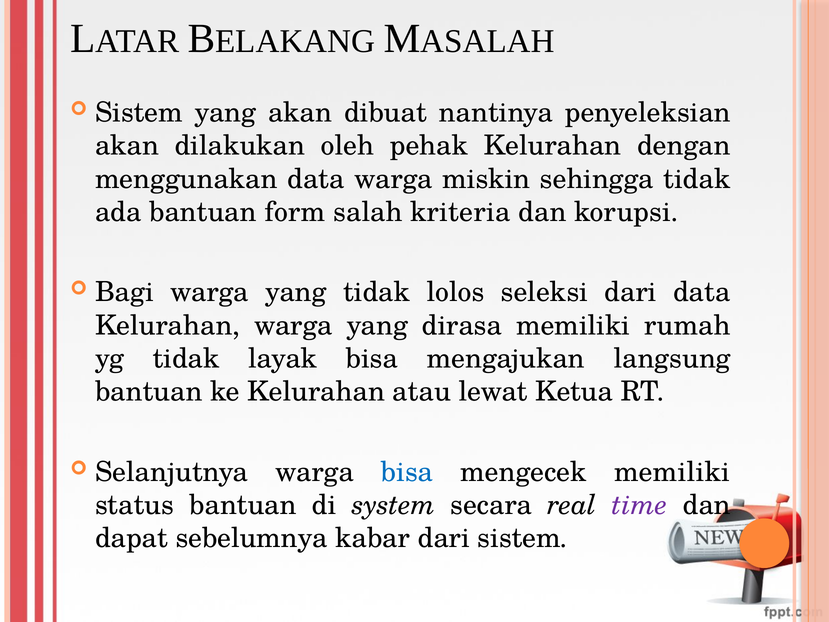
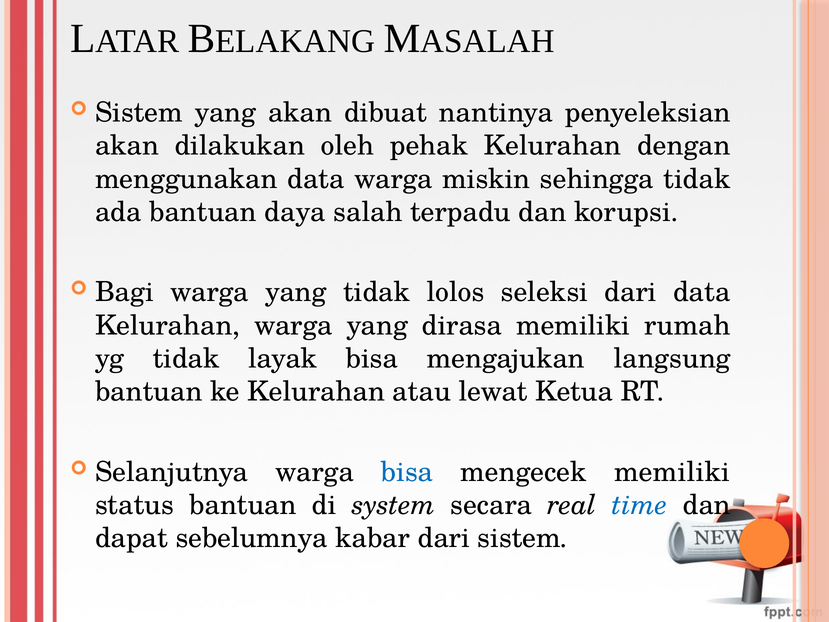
form: form -> daya (295, 212)
kriteria: kriteria -> terpadu (460, 212)
time colour: purple -> blue (640, 505)
